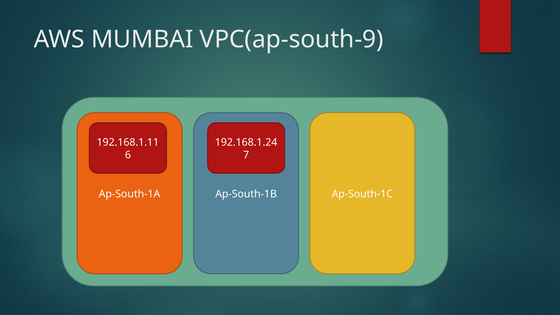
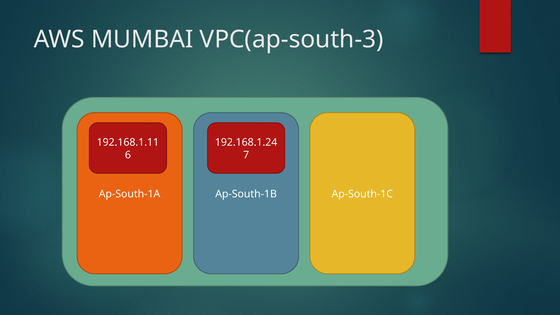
VPC(ap-south-9: VPC(ap-south-9 -> VPC(ap-south-3 (292, 39)
